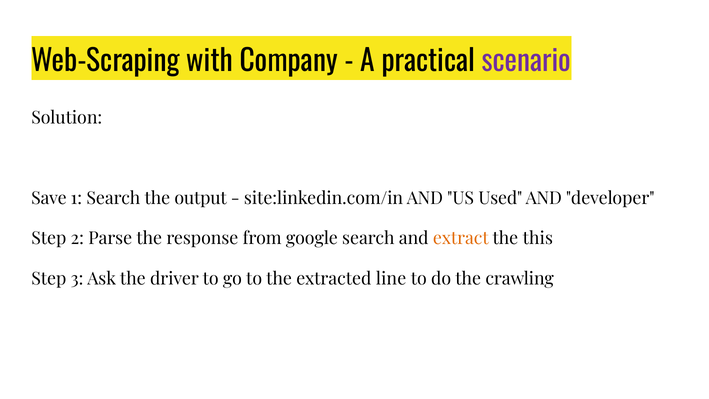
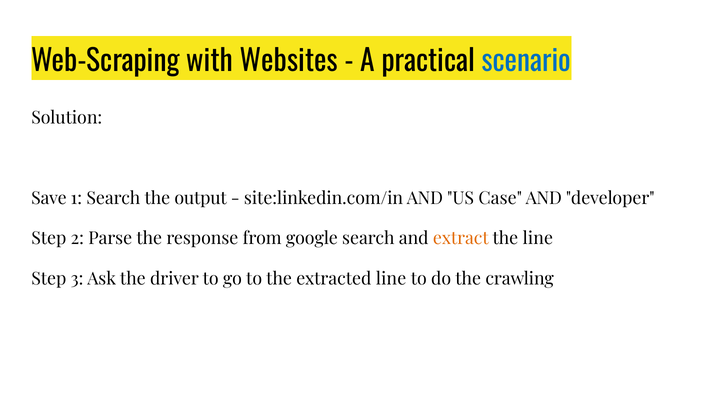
Company: Company -> Websites (289, 61)
scenario colour: purple -> blue (526, 61)
Used: Used -> Case (500, 198)
the this: this -> line (538, 238)
